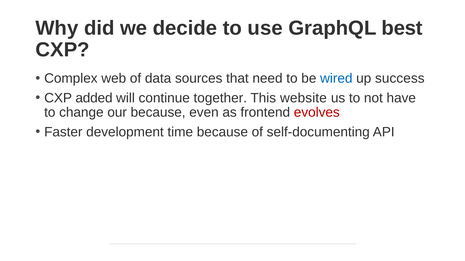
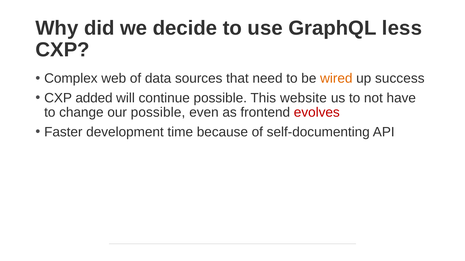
best: best -> less (402, 28)
wired colour: blue -> orange (336, 79)
continue together: together -> possible (220, 98)
our because: because -> possible (158, 113)
